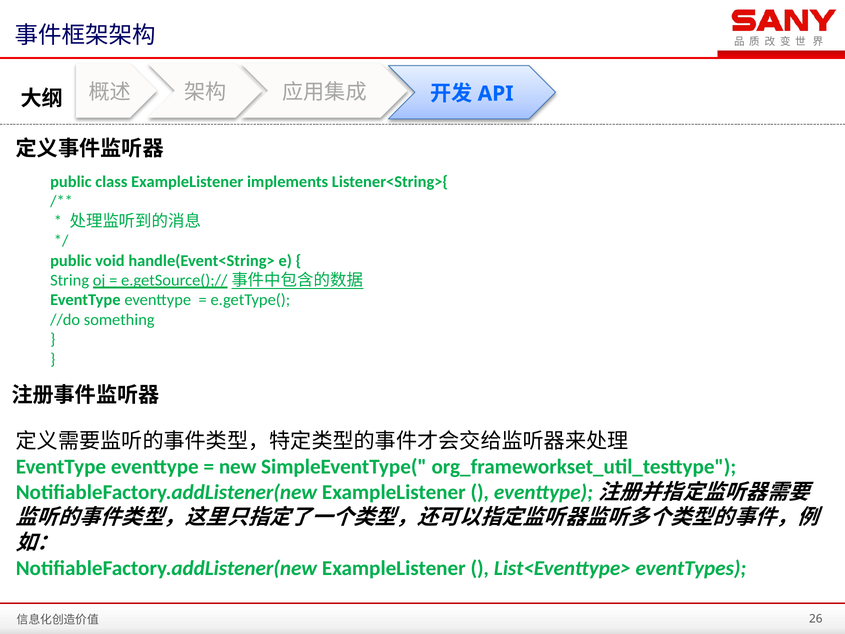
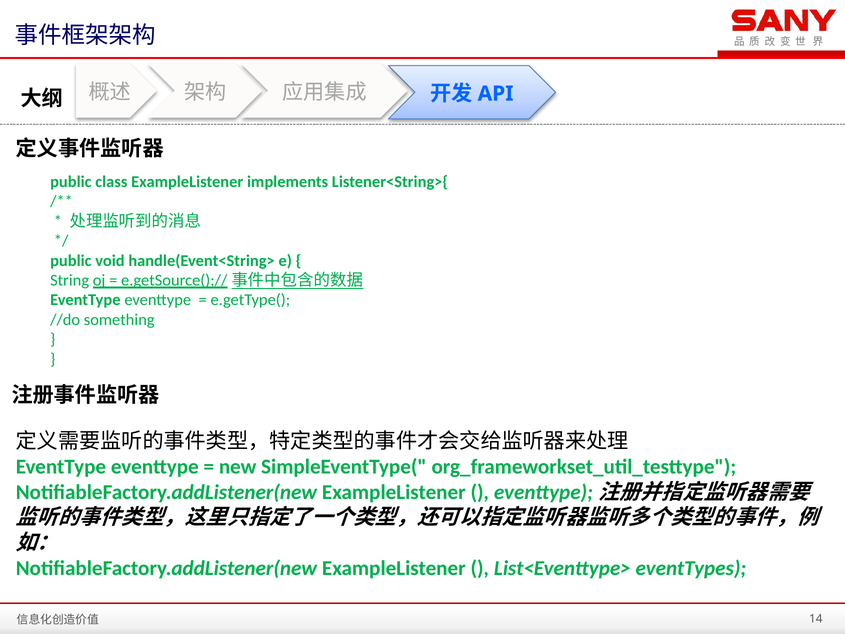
26: 26 -> 14 (816, 619)
